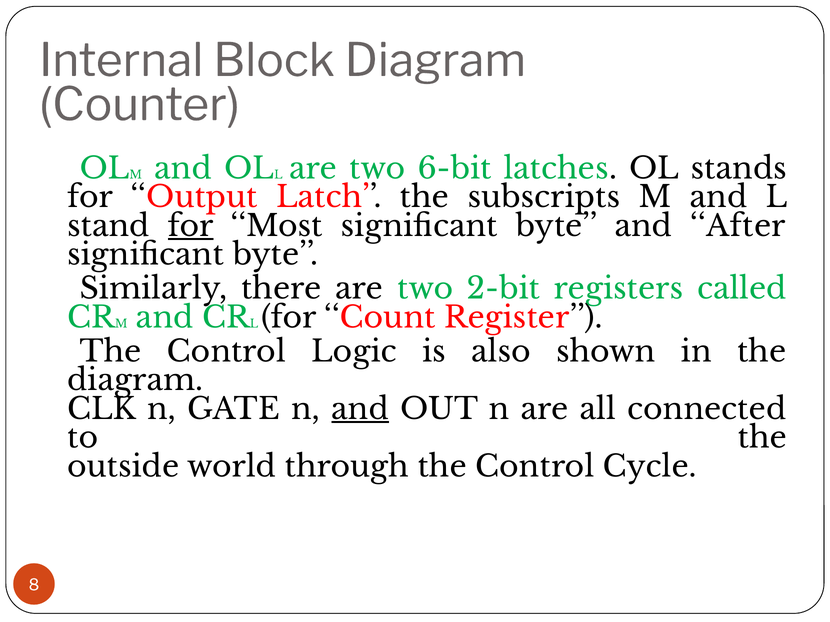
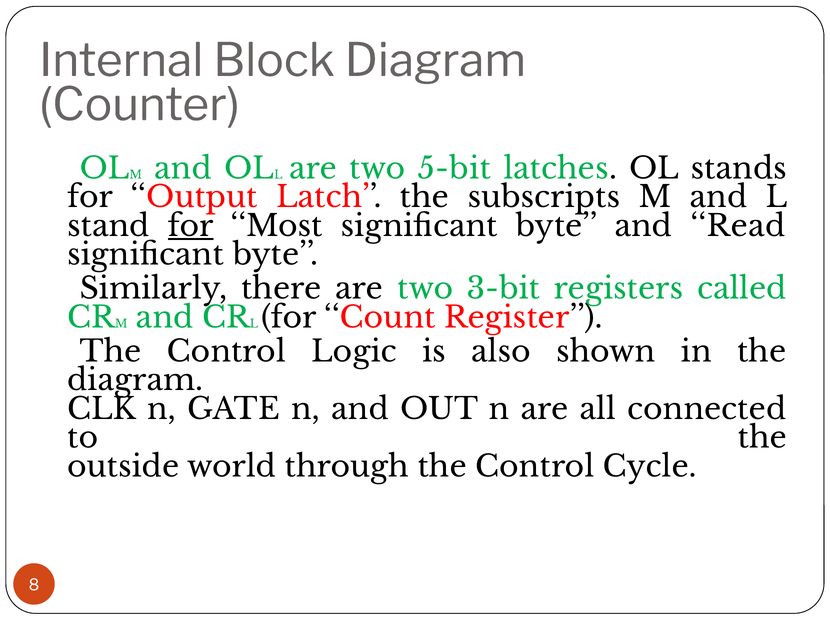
6-bit: 6-bit -> 5-bit (454, 169)
After: After -> Read (738, 226)
2-bit: 2-bit -> 3-bit (504, 289)
and underline: present -> none (360, 410)
